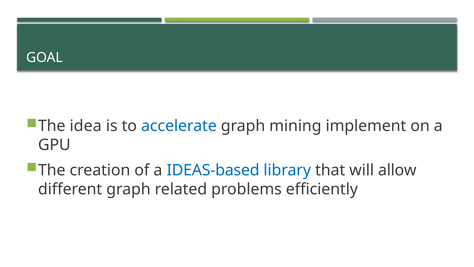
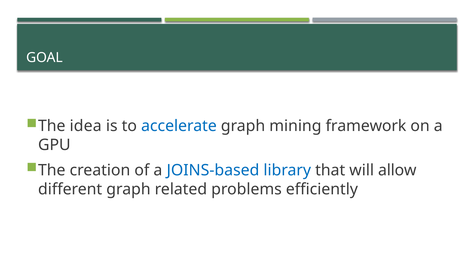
implement: implement -> framework (366, 126)
IDEAS-based: IDEAS-based -> JOINS-based (213, 170)
